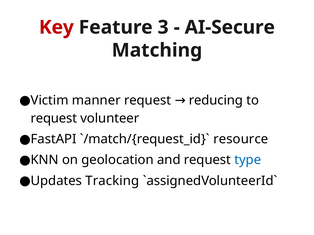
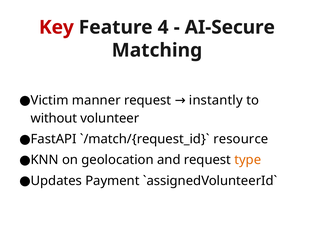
3: 3 -> 4 (163, 27)
reducing: reducing -> instantly (216, 101)
request: request -> without (54, 119)
type colour: blue -> orange (248, 160)
Tracking: Tracking -> Payment (112, 181)
